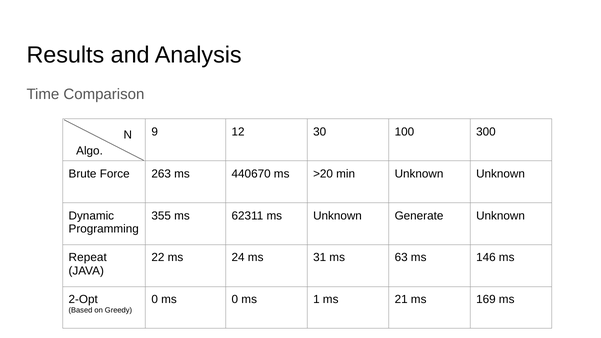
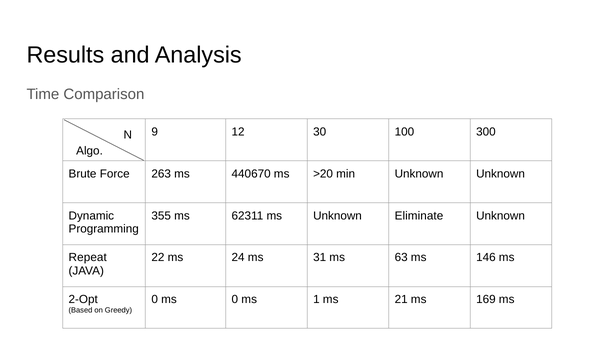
Generate: Generate -> Eliminate (419, 216)
